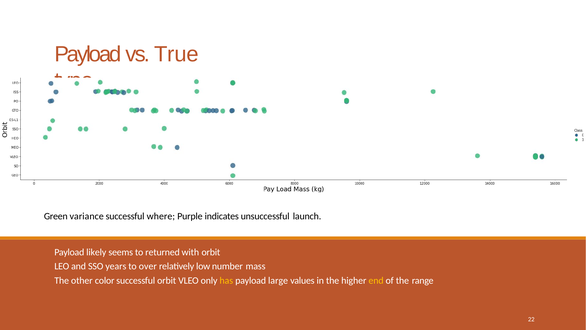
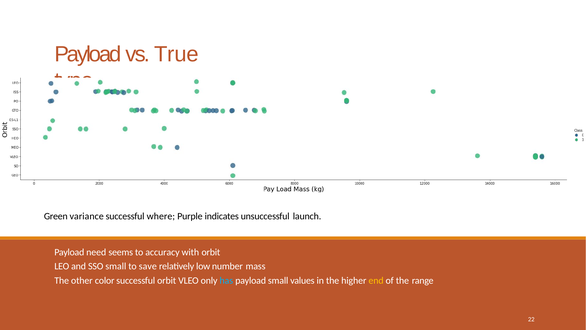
likely: likely -> need (96, 252)
returned: returned -> accuracy (162, 252)
SSO years: years -> small (116, 266)
over: over -> save (148, 266)
has colour: yellow -> light blue (226, 280)
payload large: large -> small (278, 280)
